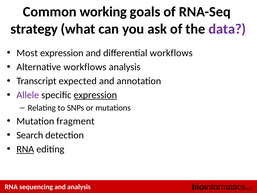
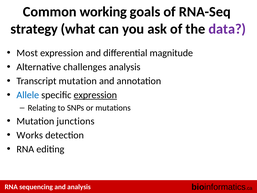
differential workflows: workflows -> magnitude (171, 53)
Alternative workflows: workflows -> challenges (85, 67)
Transcript expected: expected -> mutation (78, 81)
Allele colour: purple -> blue (28, 95)
fragment: fragment -> junctions (76, 121)
Search: Search -> Works (30, 135)
RNA underline: present -> none (25, 149)
